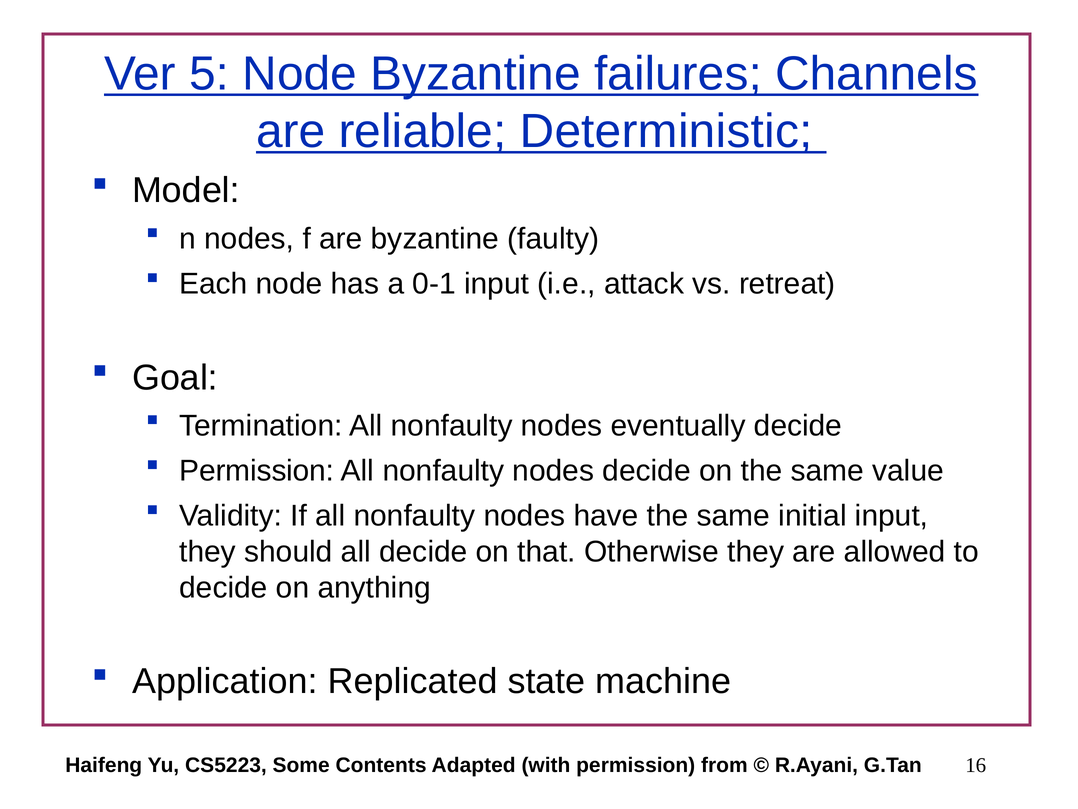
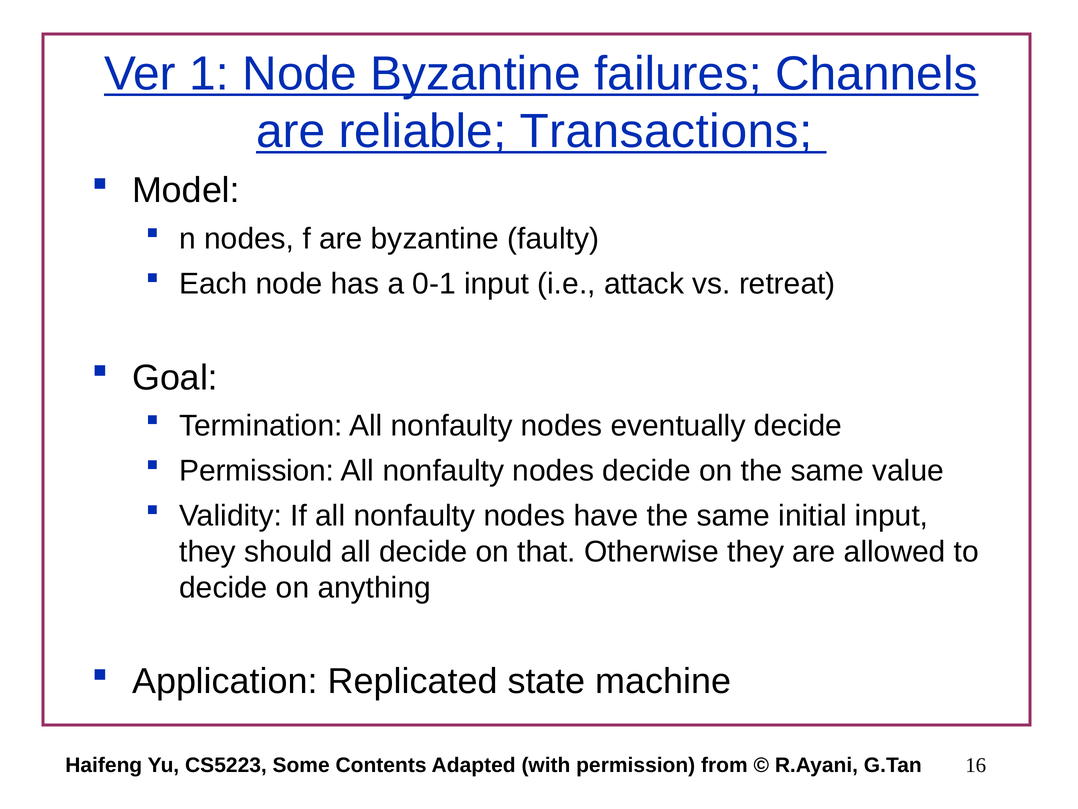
5: 5 -> 1 (209, 74)
Deterministic: Deterministic -> Transactions (666, 131)
